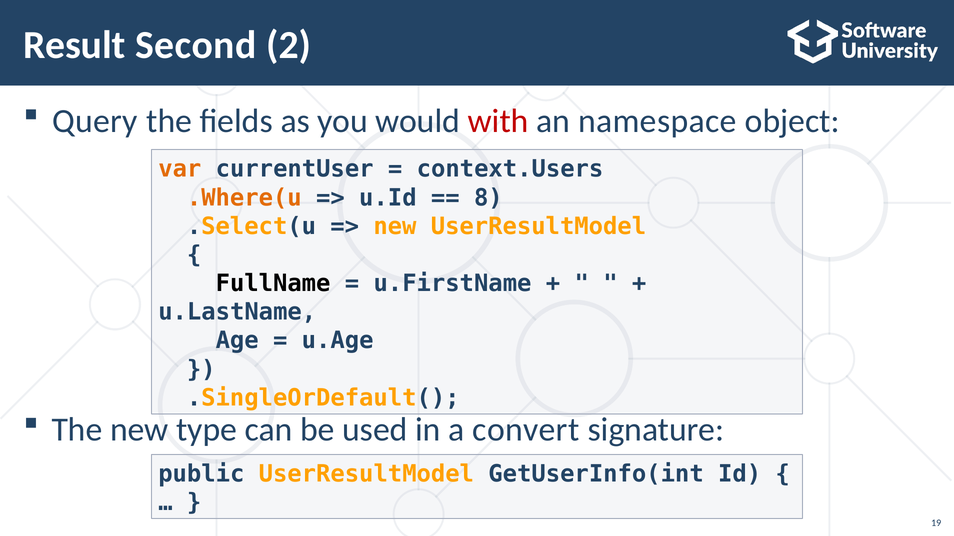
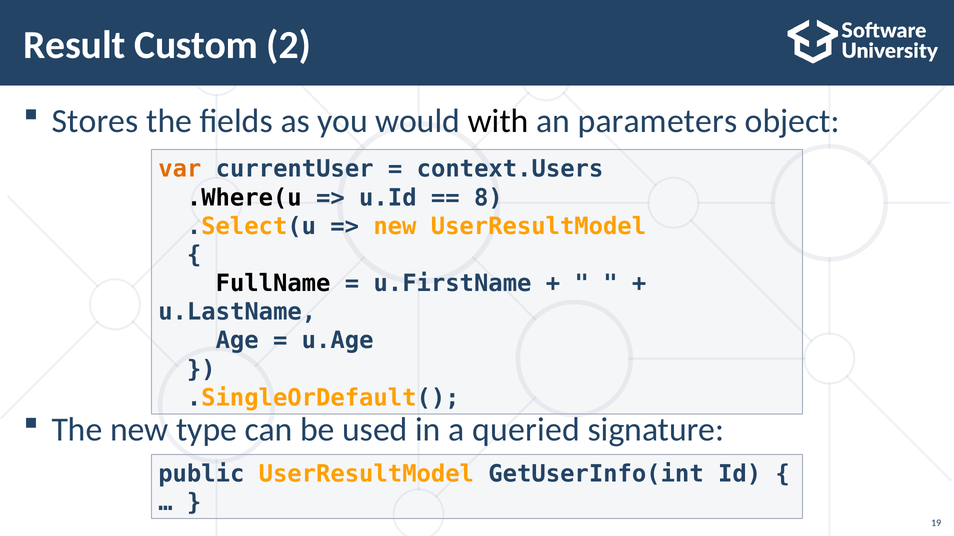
Second: Second -> Custom (196, 45)
Query: Query -> Stores (95, 121)
with colour: red -> black (498, 121)
namespace: namespace -> parameters (657, 121)
.Where(u colour: orange -> black (244, 198)
convert: convert -> queried (526, 430)
